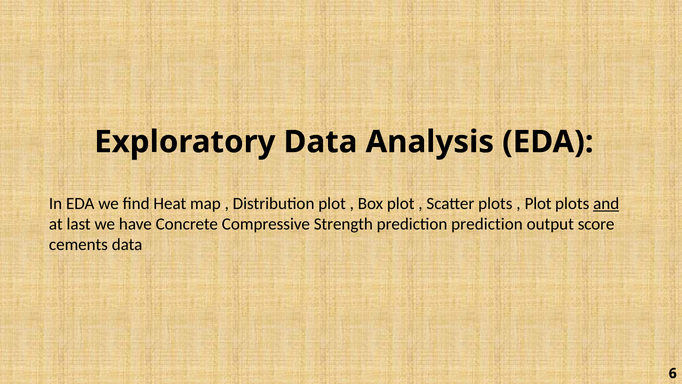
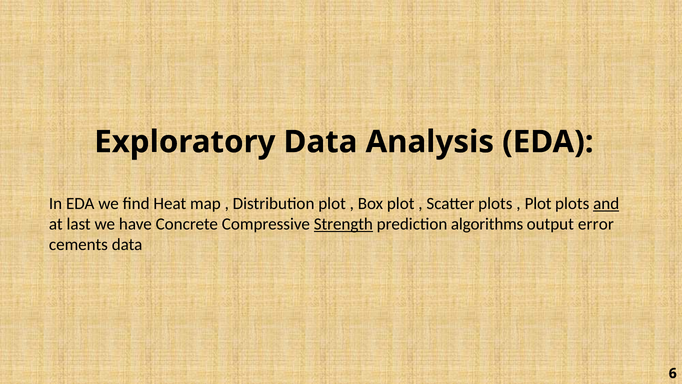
Strength underline: none -> present (343, 224)
prediction prediction: prediction -> algorithms (487, 224)
score: score -> error (596, 224)
